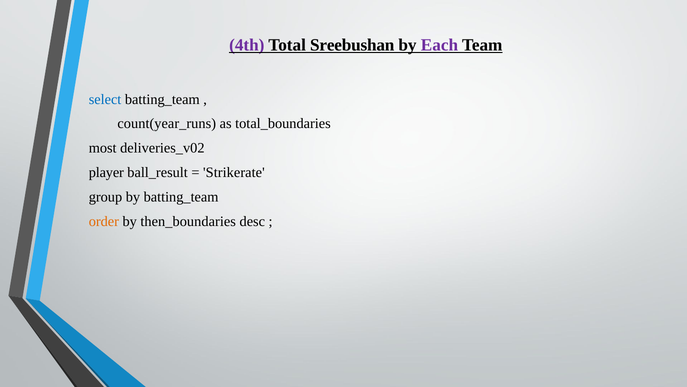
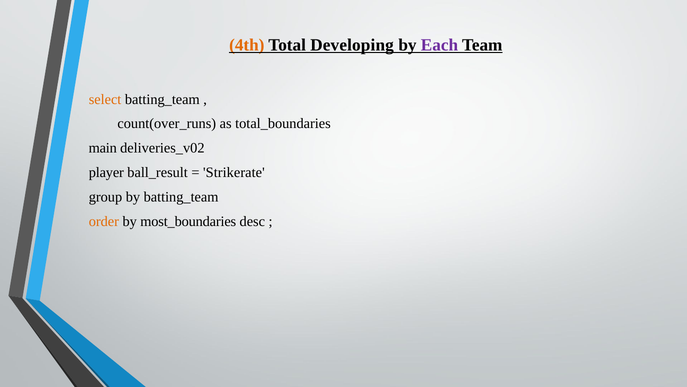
4th colour: purple -> orange (247, 45)
Sreebushan: Sreebushan -> Developing (352, 45)
select colour: blue -> orange (105, 99)
count(year_runs: count(year_runs -> count(over_runs (167, 124)
most: most -> main (103, 148)
then_boundaries: then_boundaries -> most_boundaries (188, 221)
